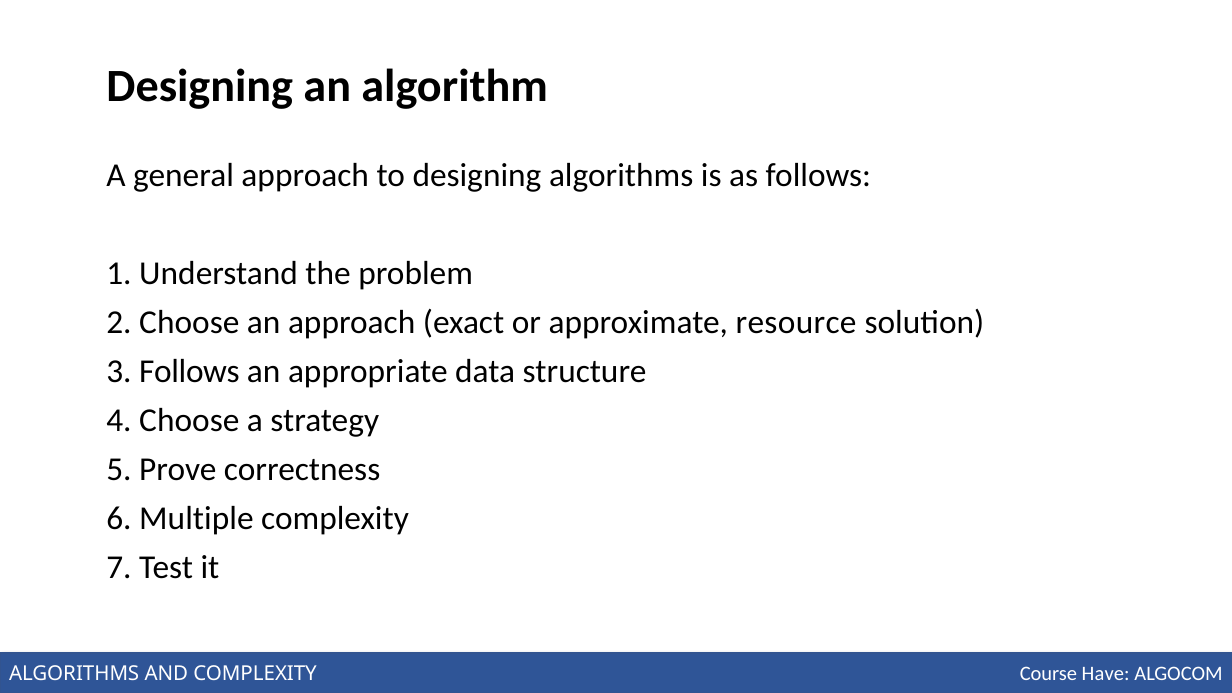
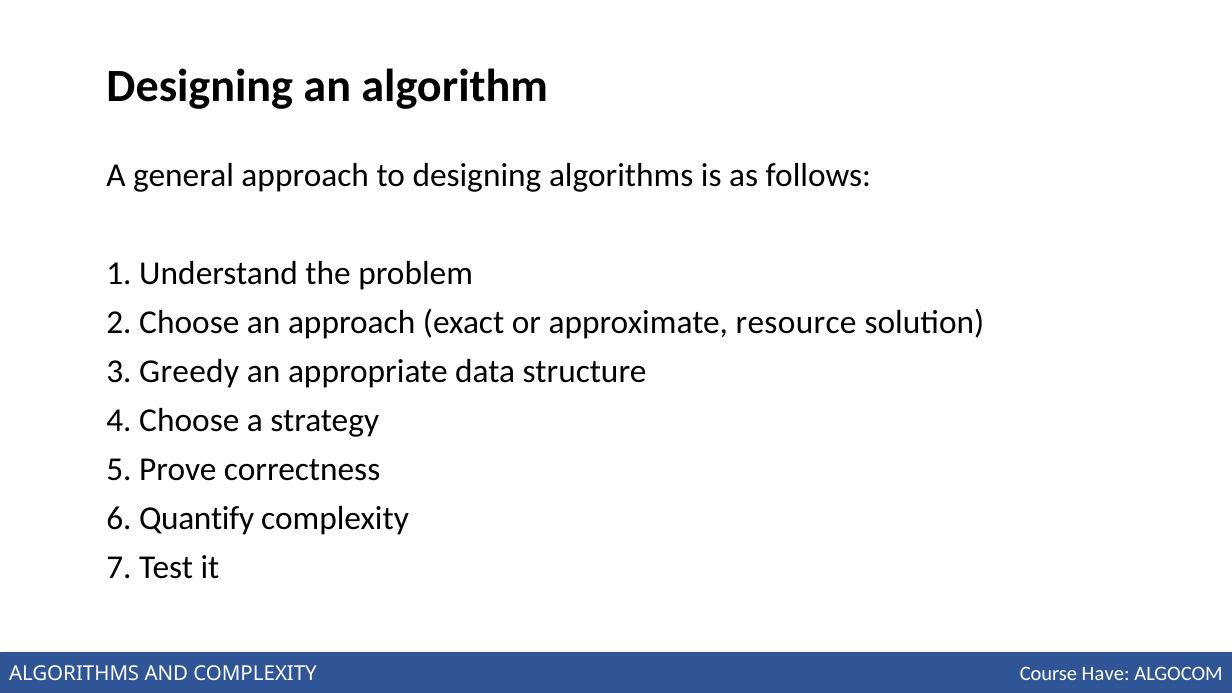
3 Follows: Follows -> Greedy (189, 371)
Multiple: Multiple -> Quantify (197, 518)
